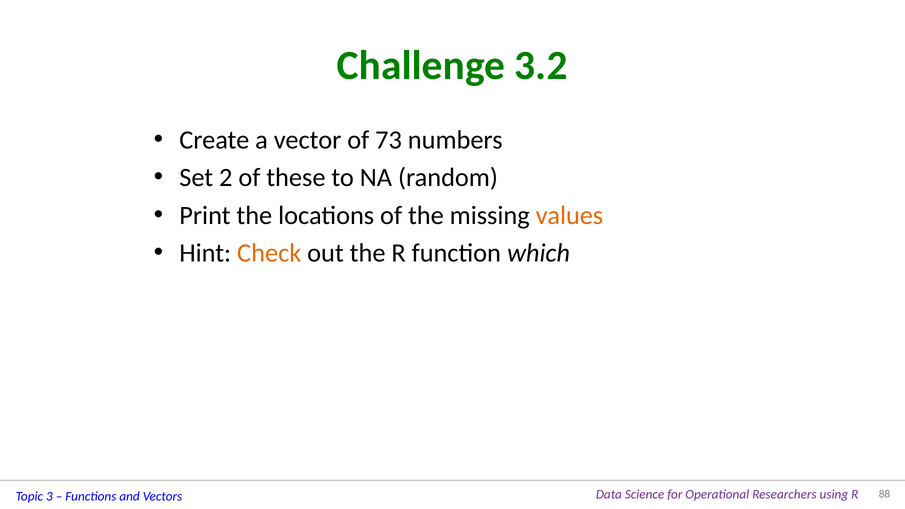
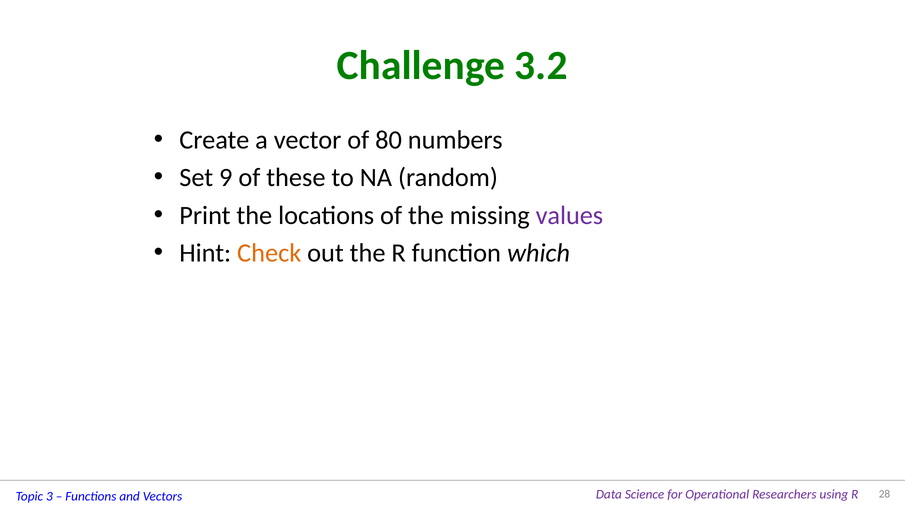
73: 73 -> 80 (389, 140)
2: 2 -> 9 (226, 178)
values colour: orange -> purple (569, 215)
88: 88 -> 28 (884, 494)
